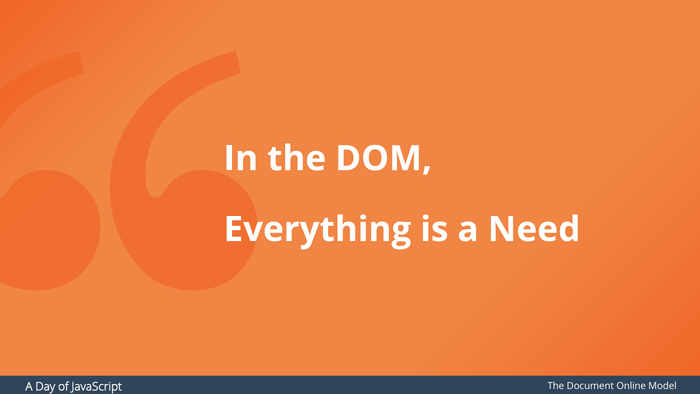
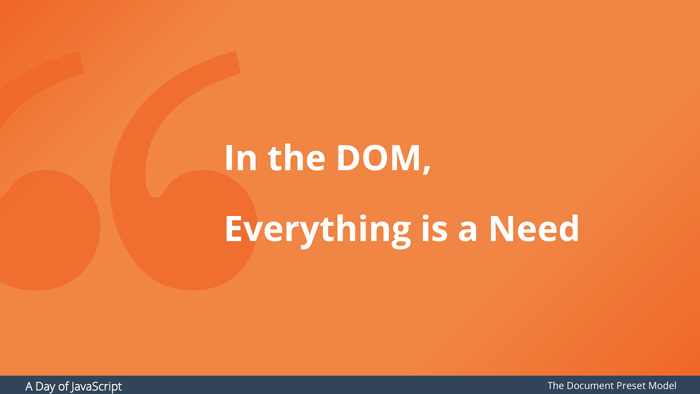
Online: Online -> Preset (631, 386)
